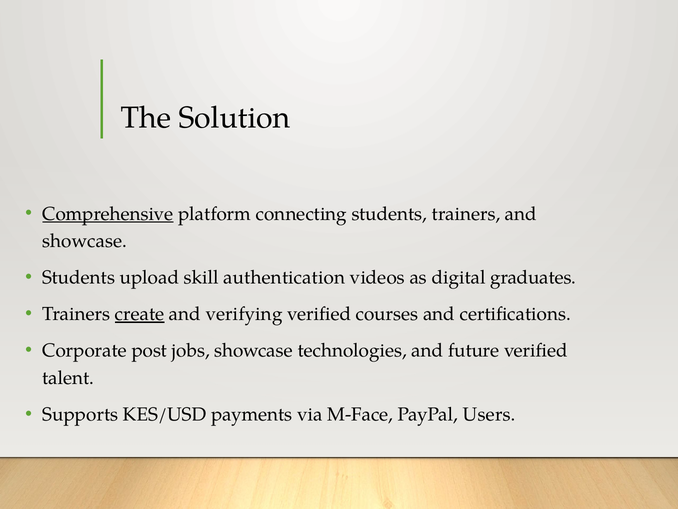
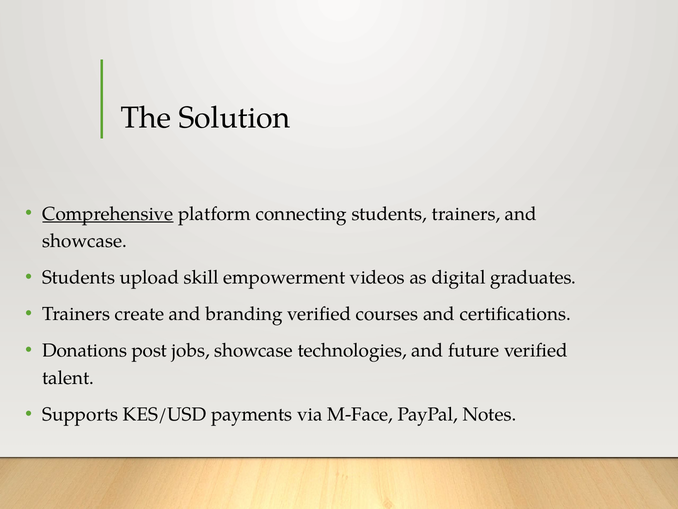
authentication: authentication -> empowerment (284, 277)
create underline: present -> none (140, 314)
verifying: verifying -> branding (244, 314)
Corporate: Corporate -> Donations (85, 350)
Users: Users -> Notes (489, 414)
